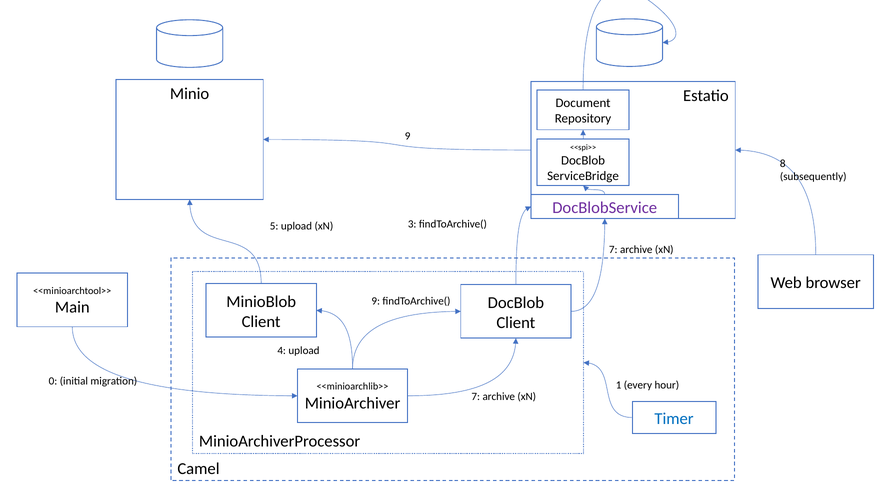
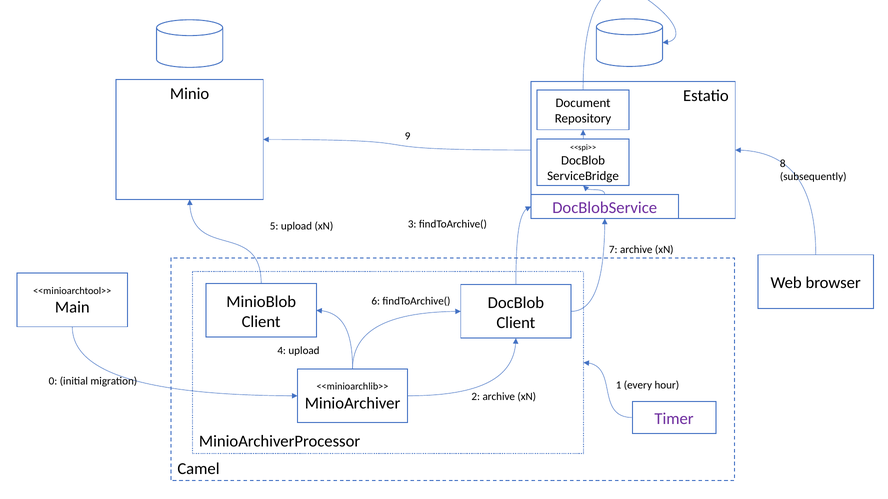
9: 9 -> 6 (376, 301)
7: 7 -> 2 (476, 397)
Timer colour: blue -> purple (674, 419)
